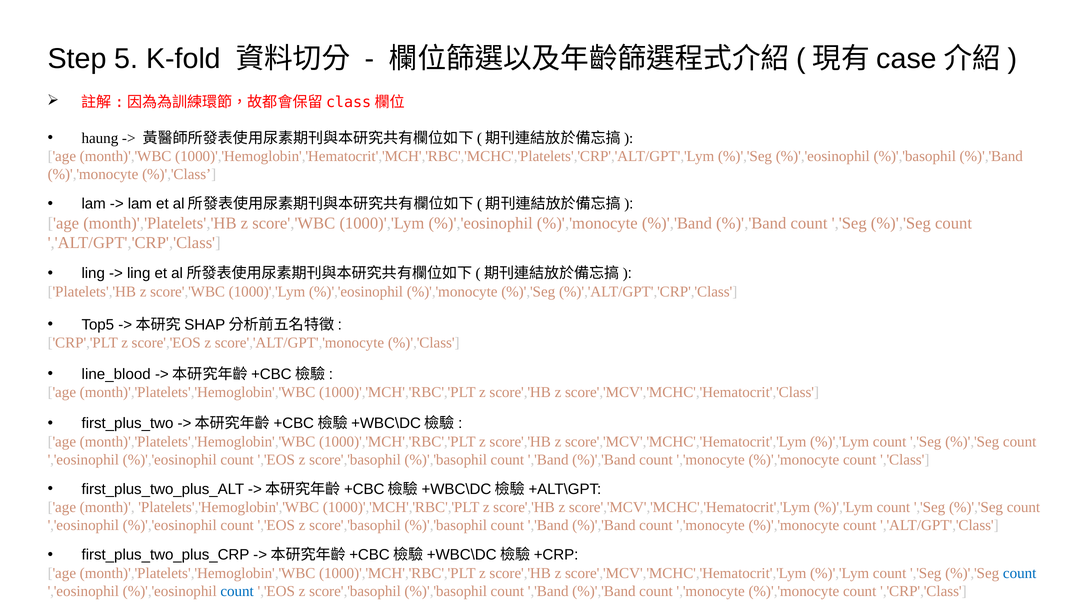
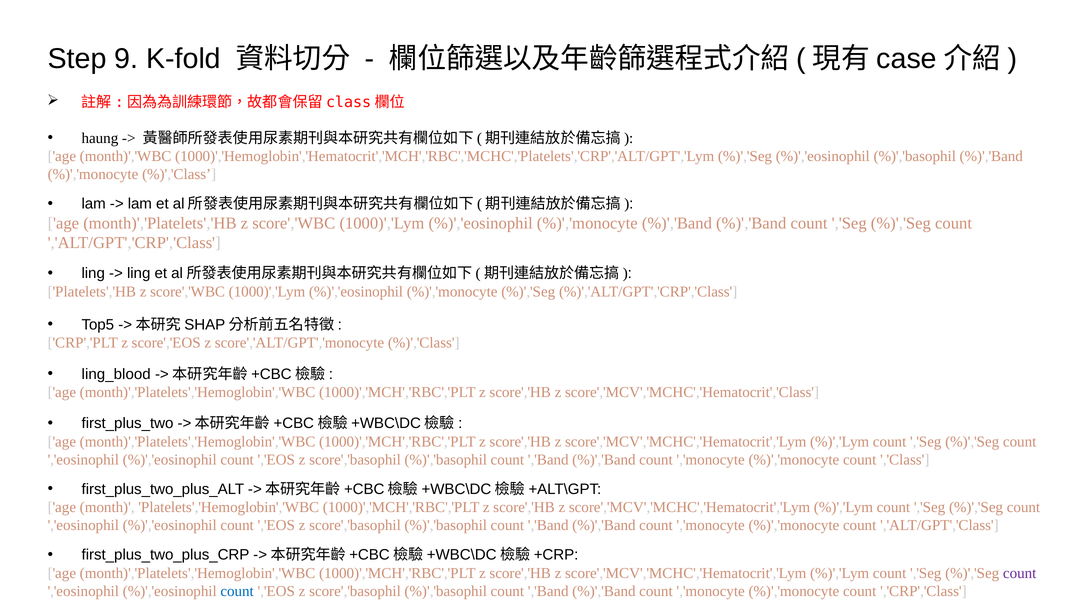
5: 5 -> 9 (126, 59)
line_blood: line_blood -> ling_blood (116, 374)
count colour: blue -> purple (1020, 573)
